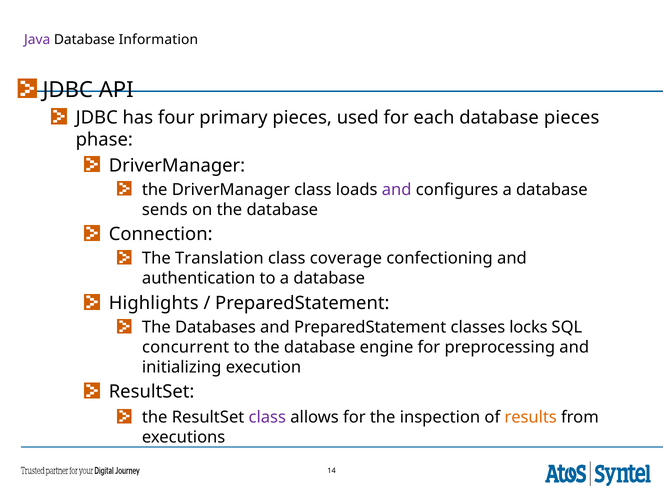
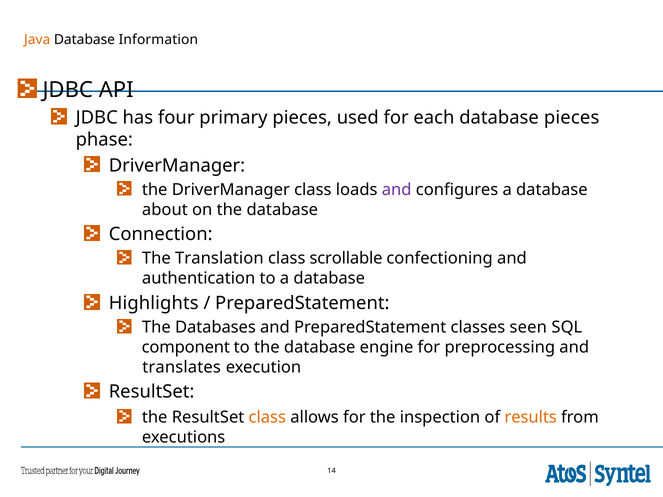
Java colour: purple -> orange (37, 40)
sends: sends -> about (165, 210)
coverage: coverage -> scrollable (346, 259)
locks: locks -> seen (528, 328)
concurrent: concurrent -> component (186, 347)
initializing: initializing -> translates (182, 367)
class colour: purple -> orange (267, 417)
